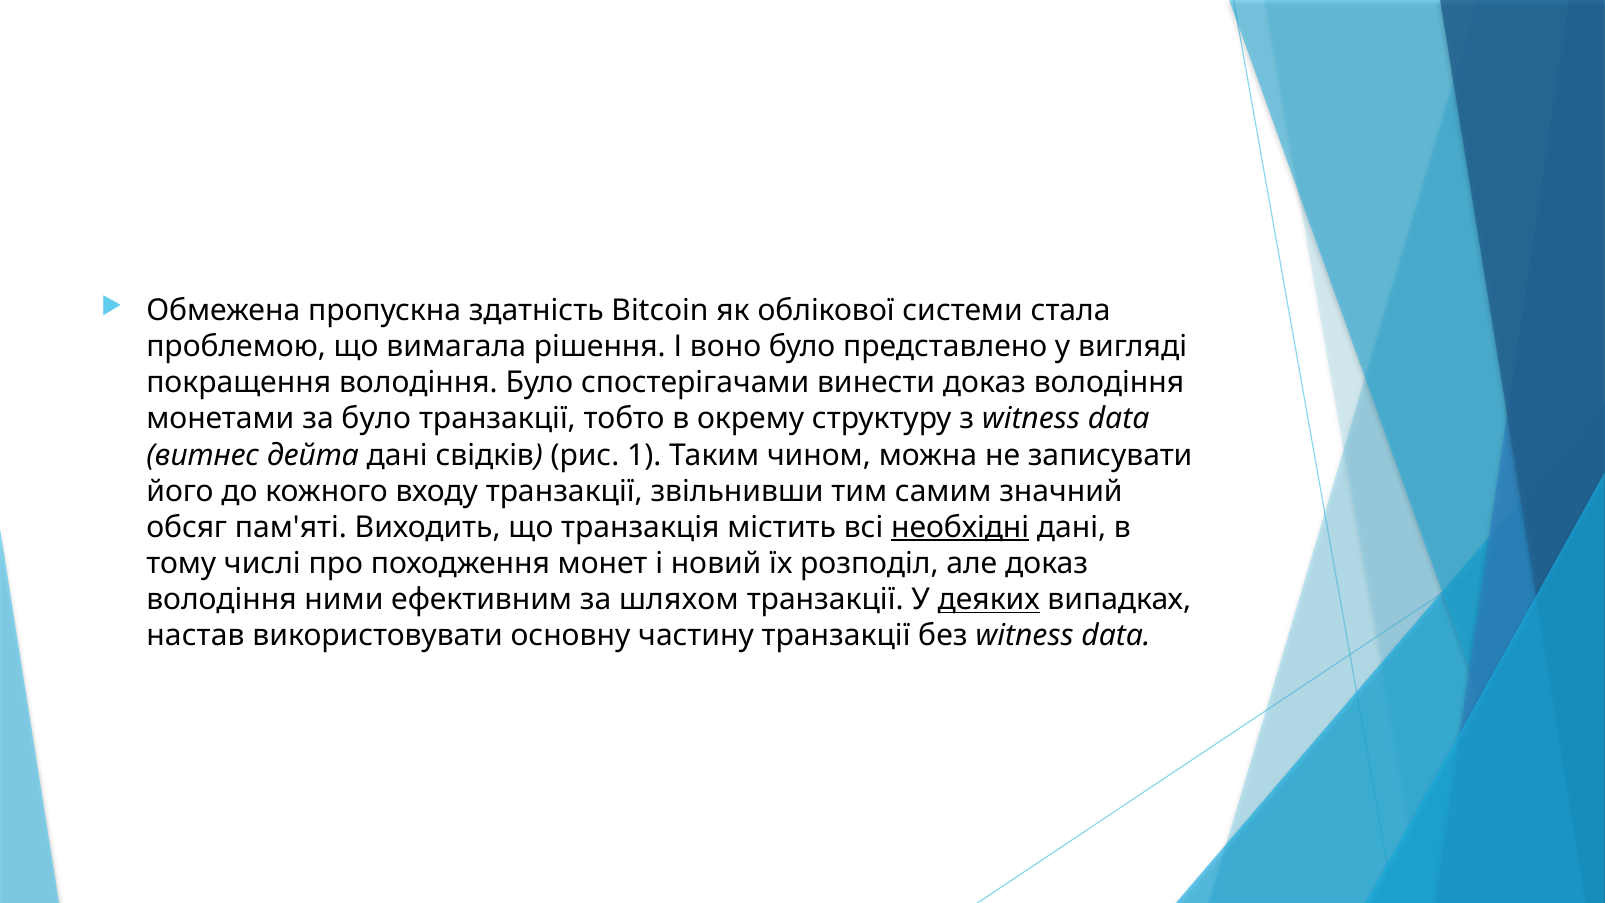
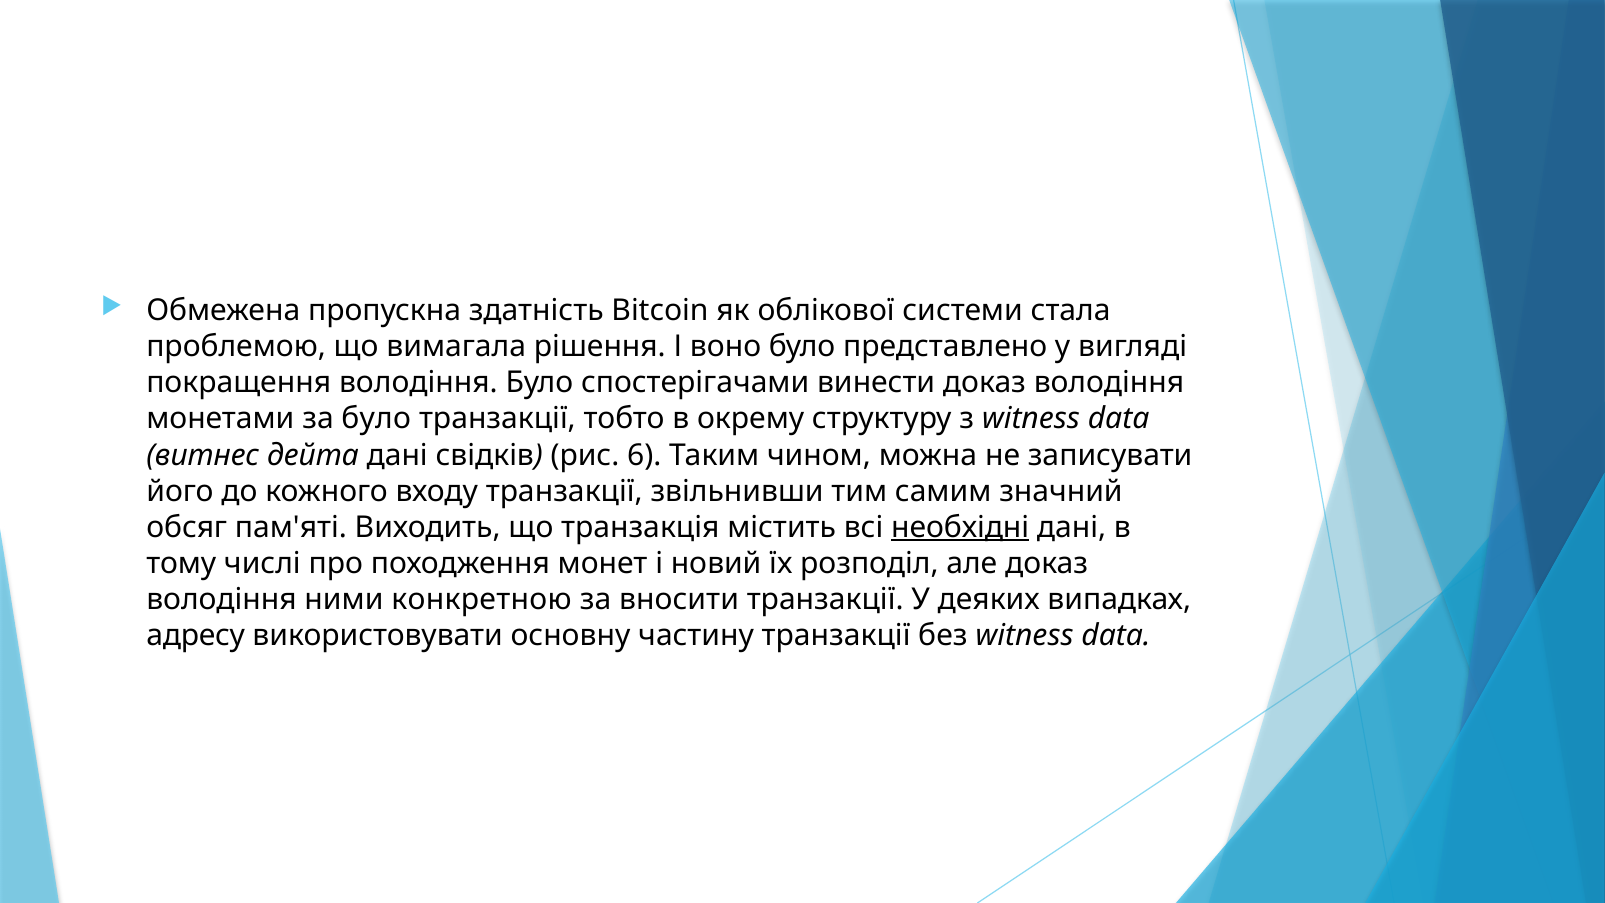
1: 1 -> 6 (644, 455)
ефективним: ефективним -> конкретною (481, 600)
шляхом: шляхом -> вносити (679, 600)
деяких underline: present -> none (989, 600)
настав: настав -> адресу (196, 636)
